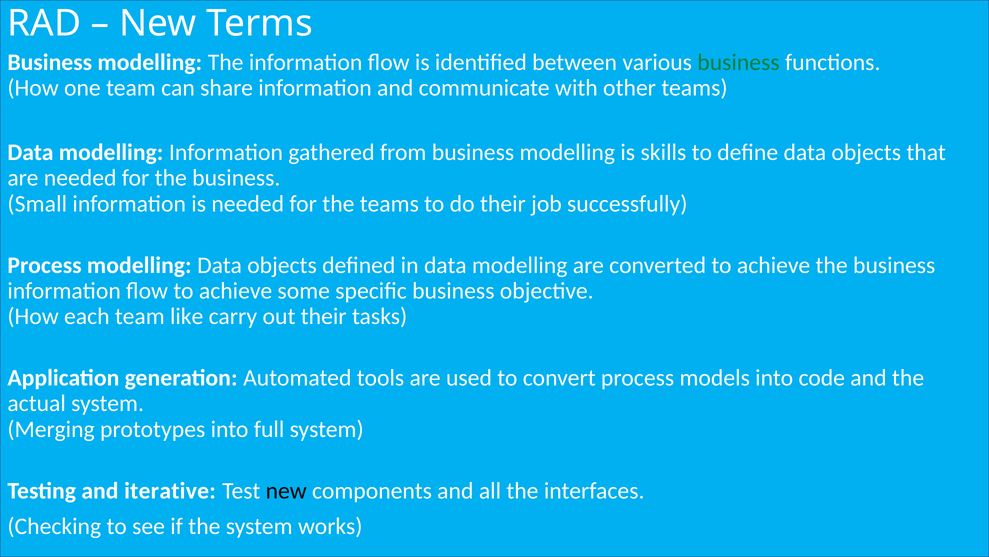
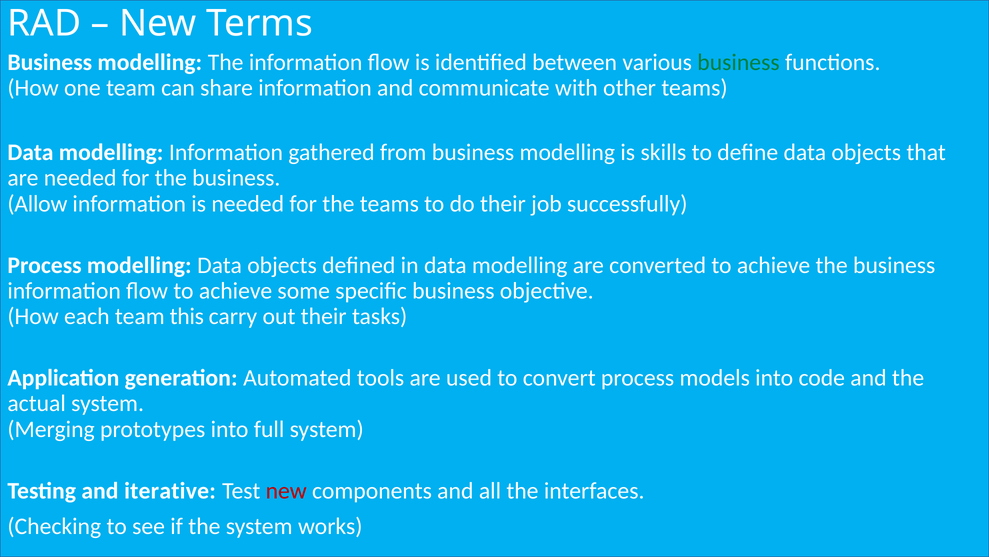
Small: Small -> Allow (37, 203)
like: like -> this (187, 316)
new colour: black -> red (286, 490)
